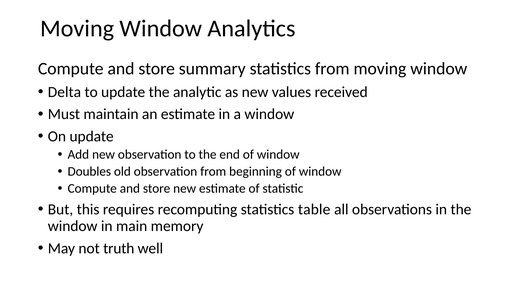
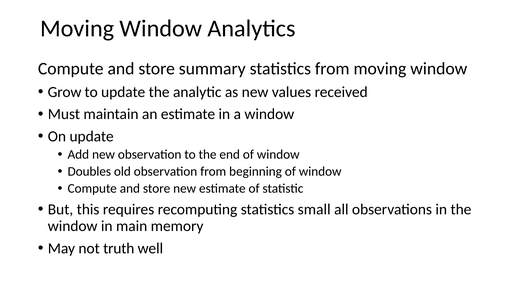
Delta: Delta -> Grow (65, 92)
table: table -> small (314, 210)
